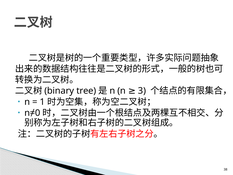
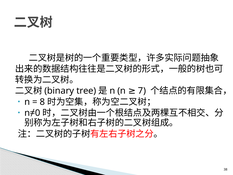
3: 3 -> 7 (142, 91)
1: 1 -> 8 (42, 102)
